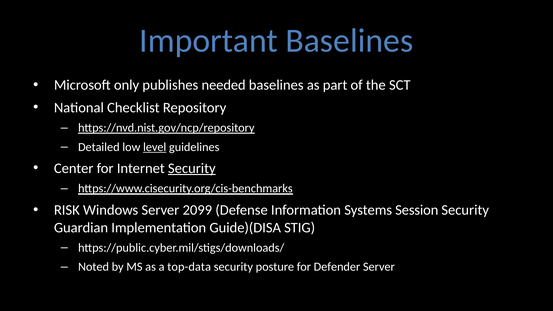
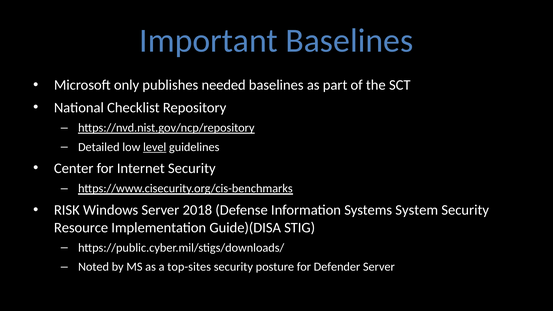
Security underline: present -> none (192, 168)
2099: 2099 -> 2018 (197, 210)
Session: Session -> System (417, 210)
Guardian: Guardian -> Resource (81, 228)
top-data: top-data -> top-sites (189, 267)
